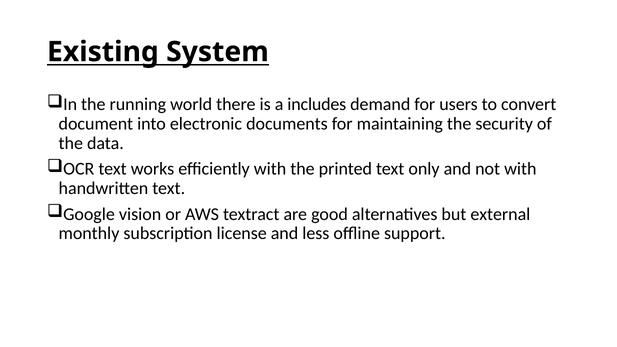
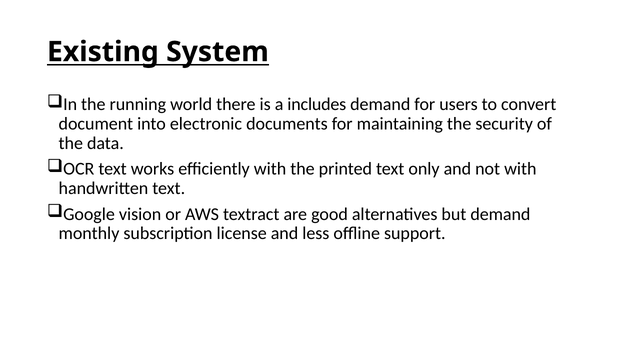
but external: external -> demand (500, 214)
